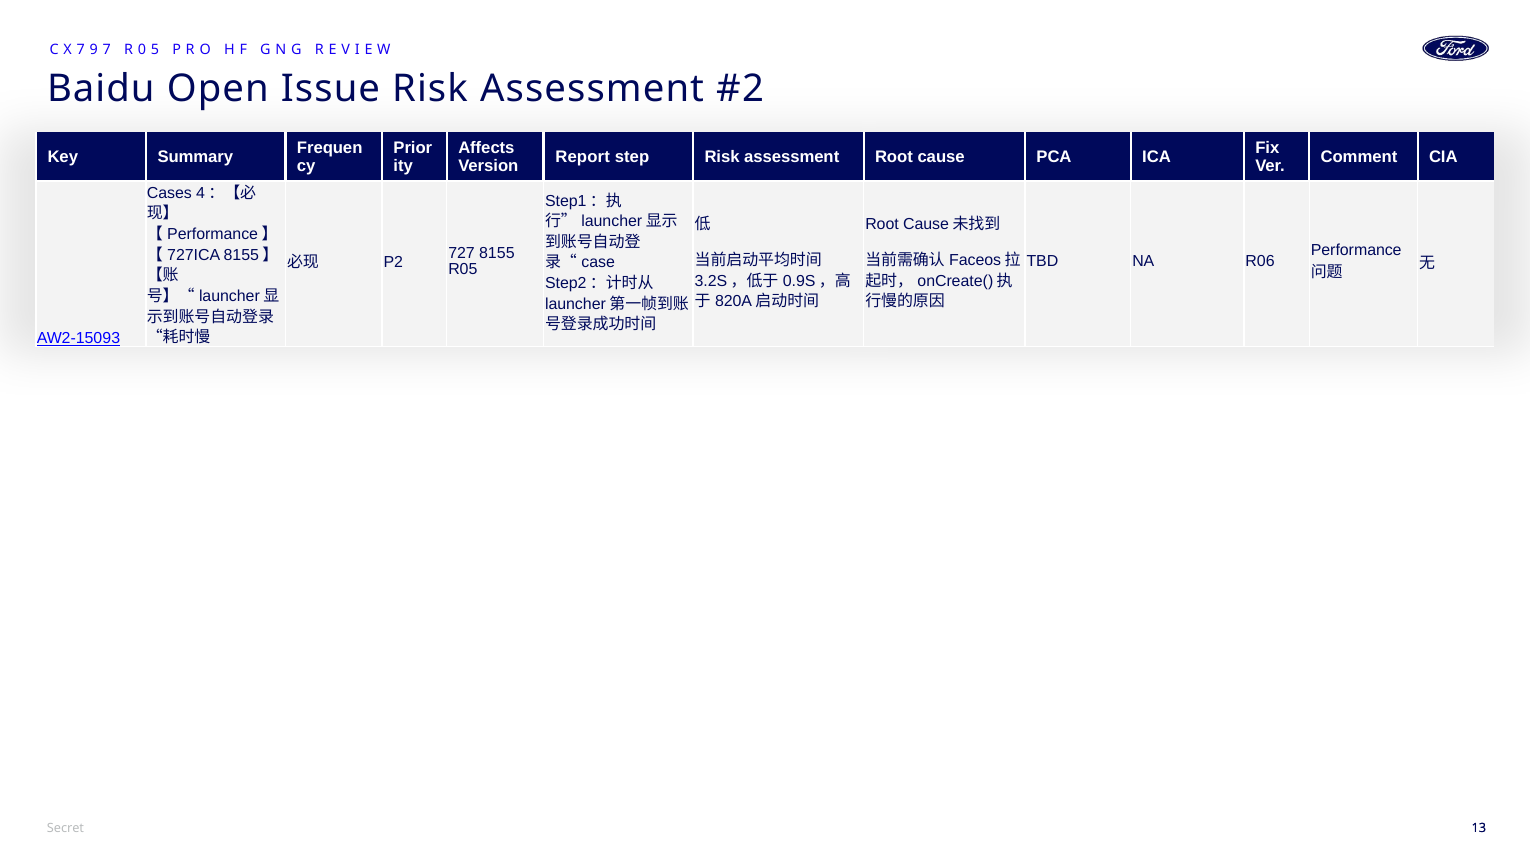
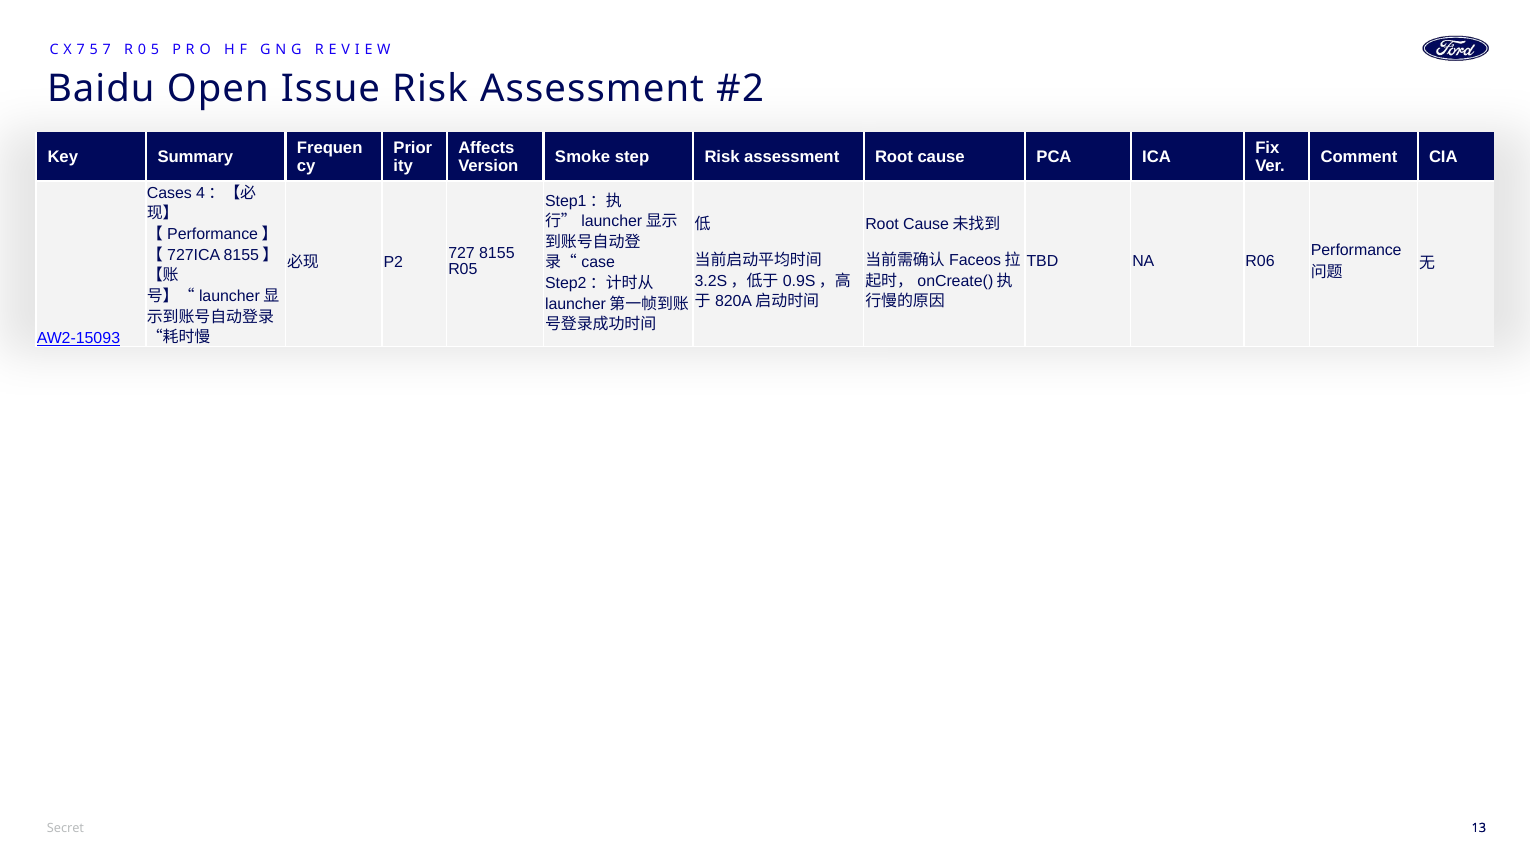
9: 9 -> 5 (94, 49)
Report: Report -> Smoke (583, 157)
